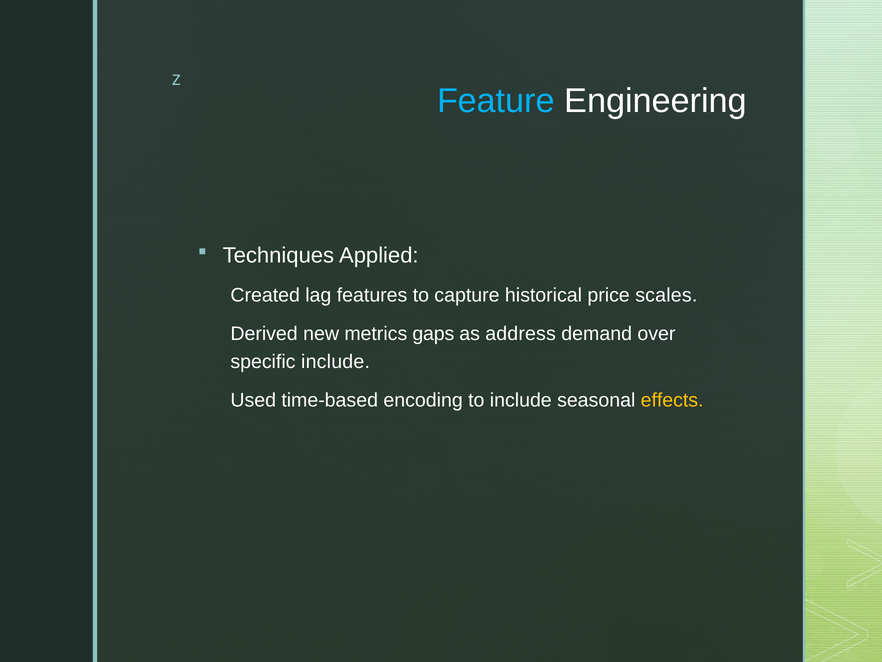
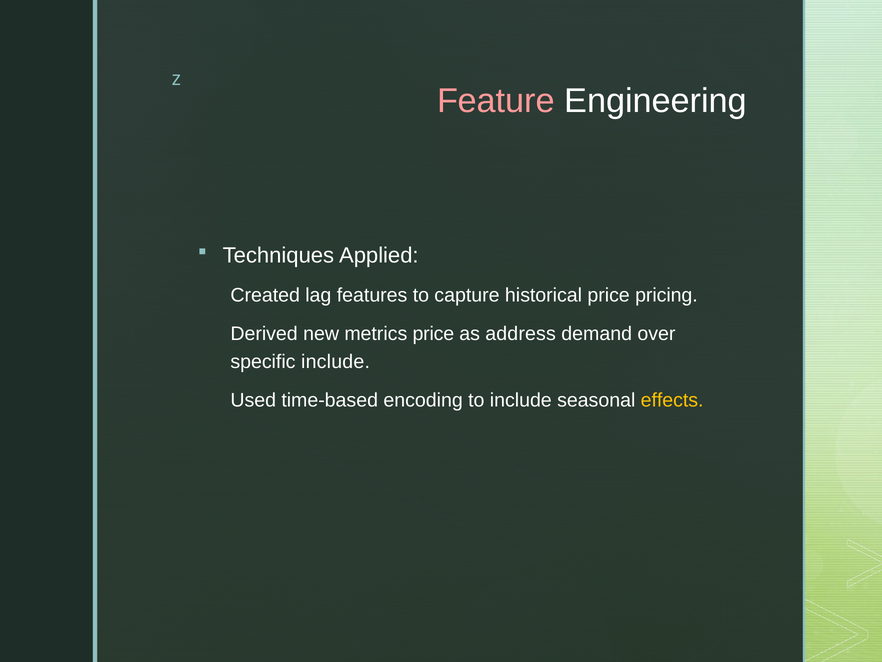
Feature colour: light blue -> pink (496, 101)
scales: scales -> pricing (666, 295)
metrics gaps: gaps -> price (433, 333)
